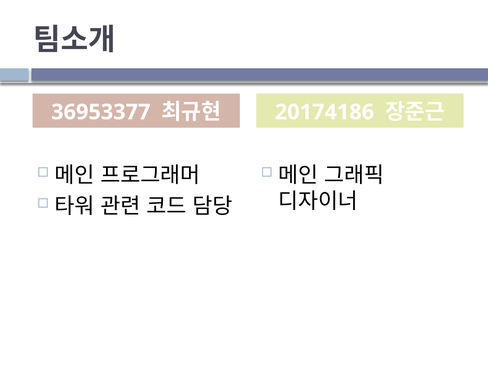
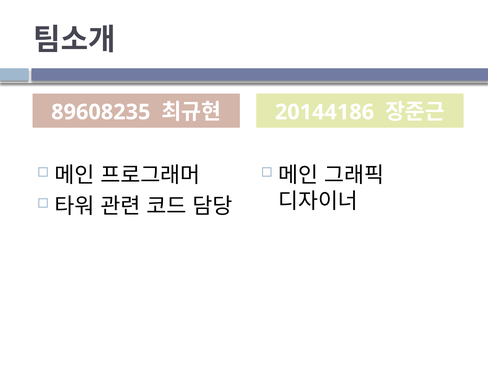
36953377: 36953377 -> 89608235 (101, 112)
20174186: 20174186 -> 20144186 (324, 112)
